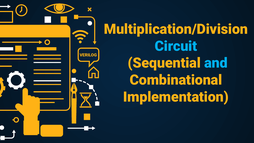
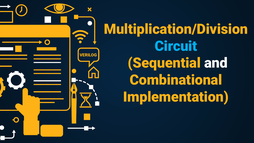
and colour: light blue -> white (216, 63)
